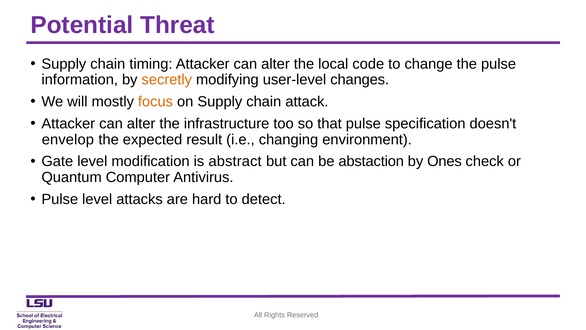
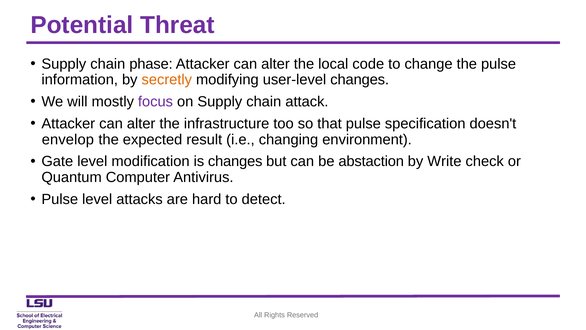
timing: timing -> phase (151, 64)
focus colour: orange -> purple (155, 102)
is abstract: abstract -> changes (235, 161)
Ones: Ones -> Write (444, 161)
